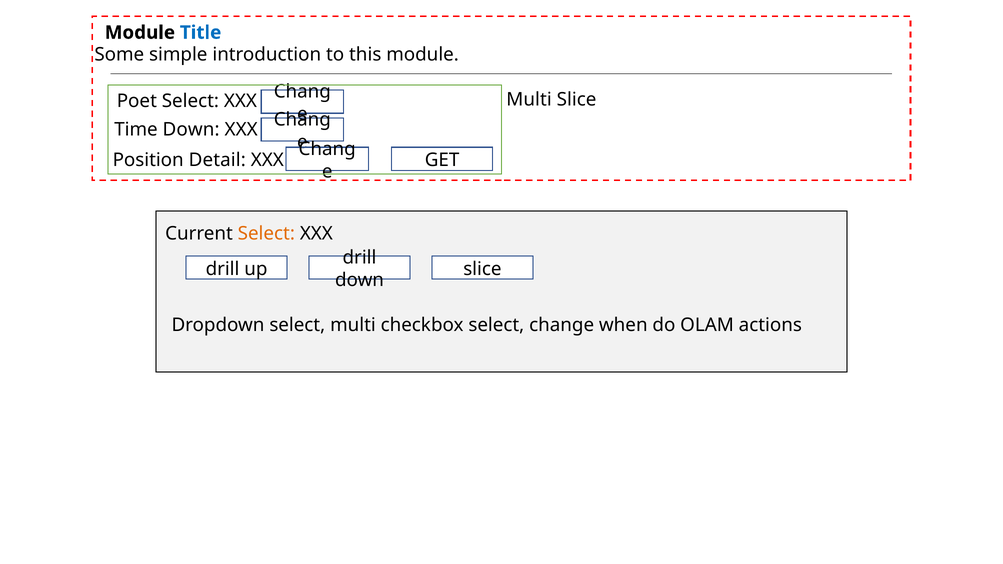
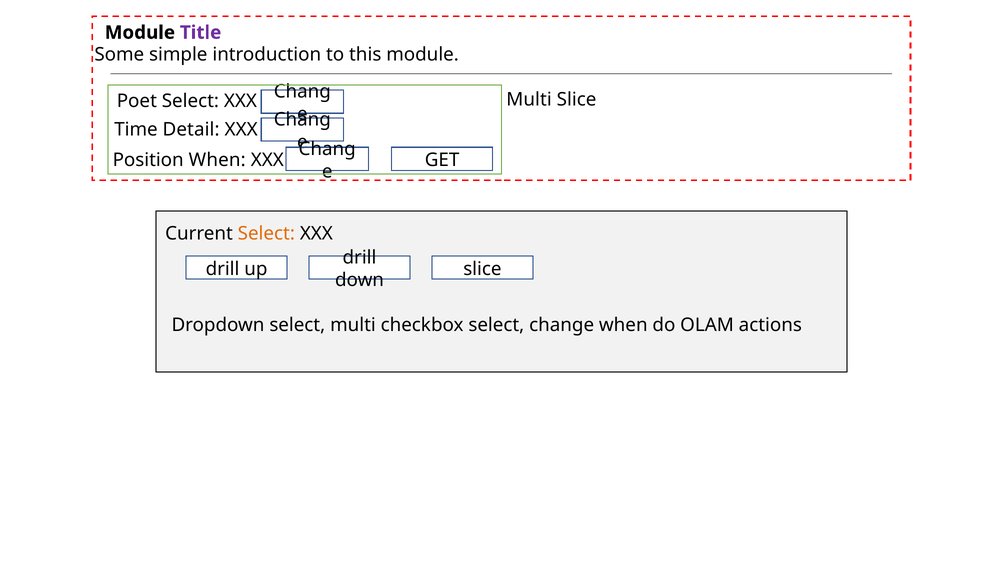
Title colour: blue -> purple (201, 33)
Time Down: Down -> Detail (191, 130)
Position Detail: Detail -> When (217, 160)
